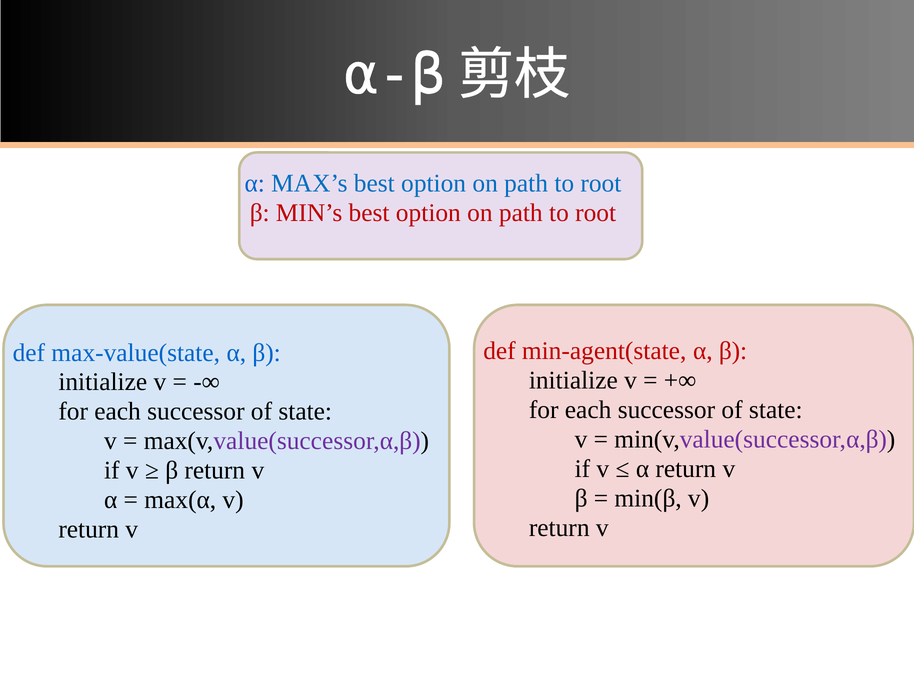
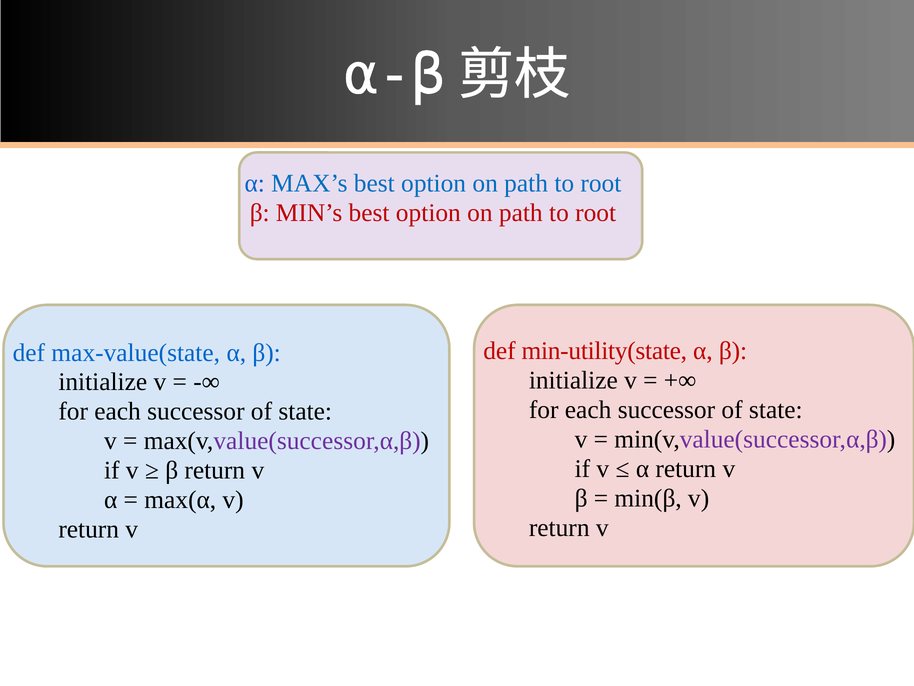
min-agent(state: min-agent(state -> min-utility(state (604, 351)
